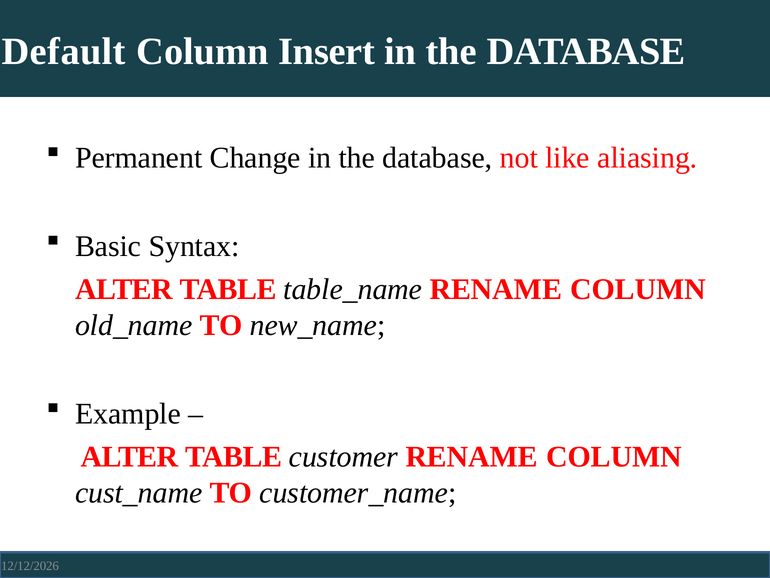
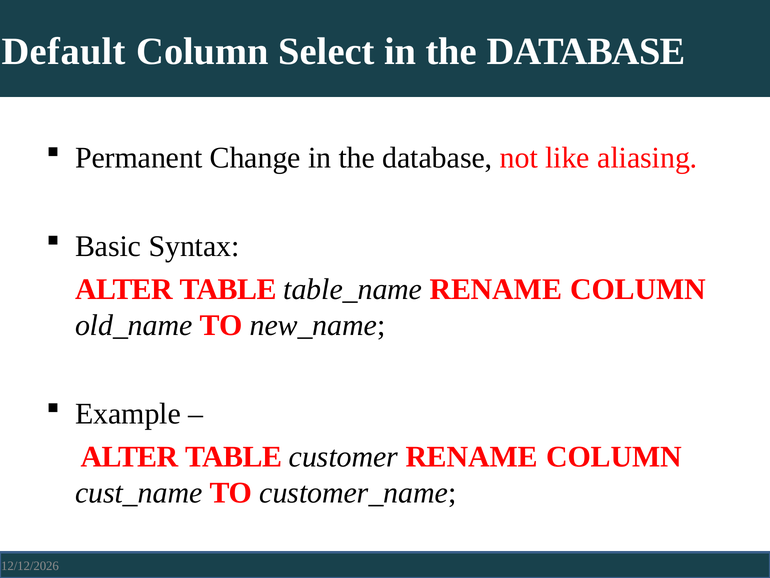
Insert: Insert -> Select (326, 51)
